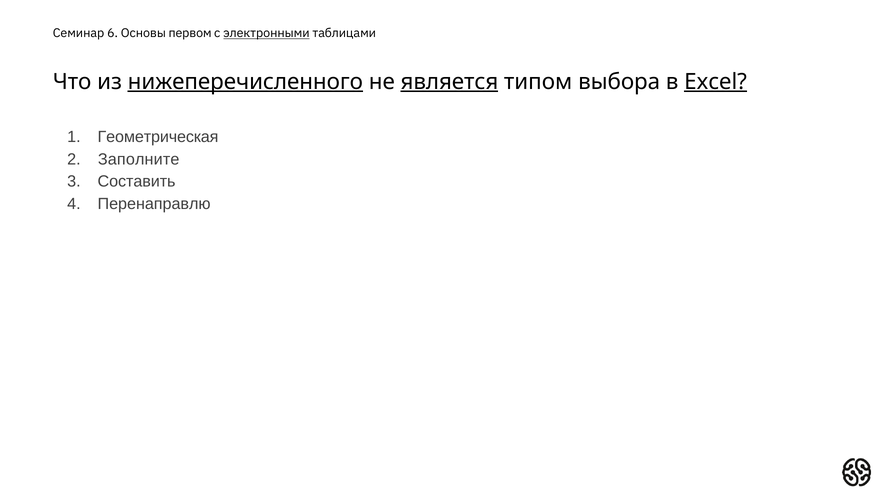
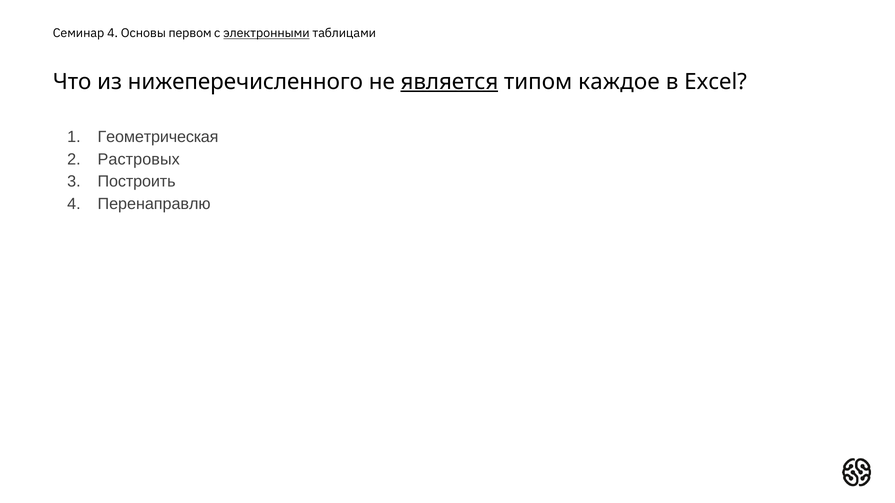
Семинар 6: 6 -> 4 (113, 33)
нижеперечисленного underline: present -> none (245, 82)
выбора: выбора -> каждое (619, 82)
Excel underline: present -> none (716, 82)
Заполните: Заполните -> Растровых (139, 159)
Составить: Составить -> Построить (137, 182)
